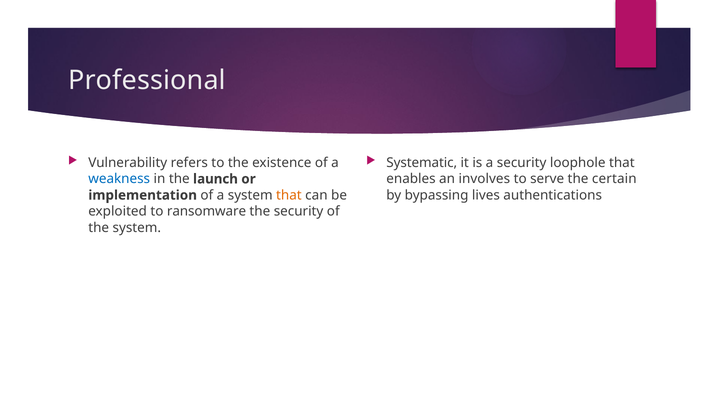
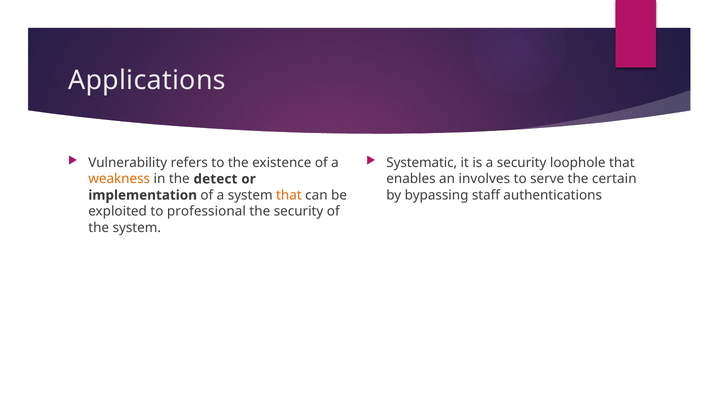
Professional: Professional -> Applications (147, 80)
weakness colour: blue -> orange (119, 179)
launch: launch -> detect (215, 179)
lives: lives -> staff (486, 195)
ransomware: ransomware -> professional (206, 211)
